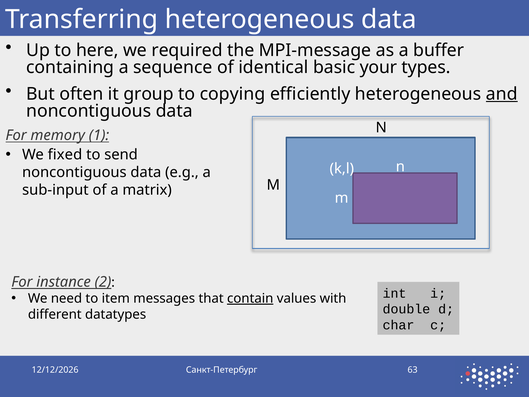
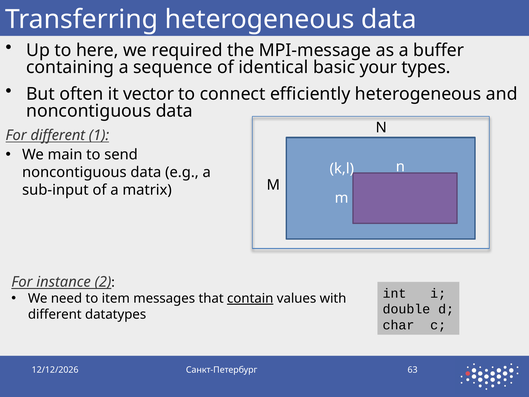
group: group -> vector (149, 94)
copying: copying -> connect (233, 94)
and underline: present -> none (502, 94)
For memory: memory -> different (58, 135)
fixed: fixed -> main (65, 155)
